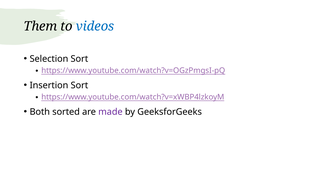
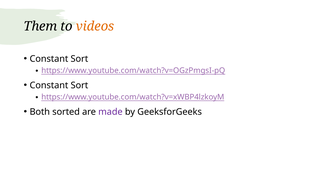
videos colour: blue -> orange (95, 26)
Selection: Selection -> Constant (49, 59)
Insertion: Insertion -> Constant (49, 85)
